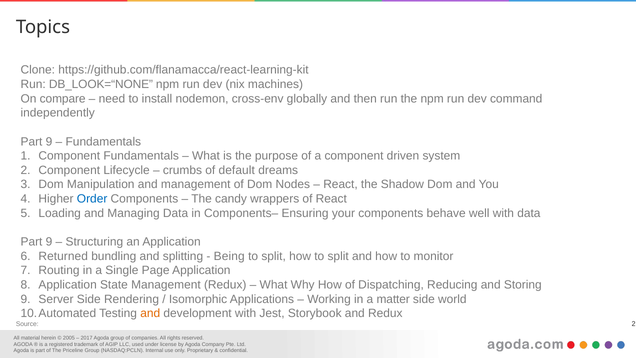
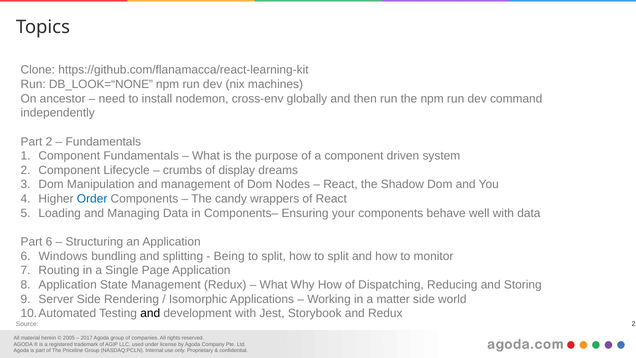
compare: compare -> ancestor (63, 99)
9: 9 -> 2 (49, 141)
default: default -> display (237, 170)
9: 9 -> 6 (49, 242)
Returned: Returned -> Windows (63, 256)
and colour: orange -> black (150, 313)
